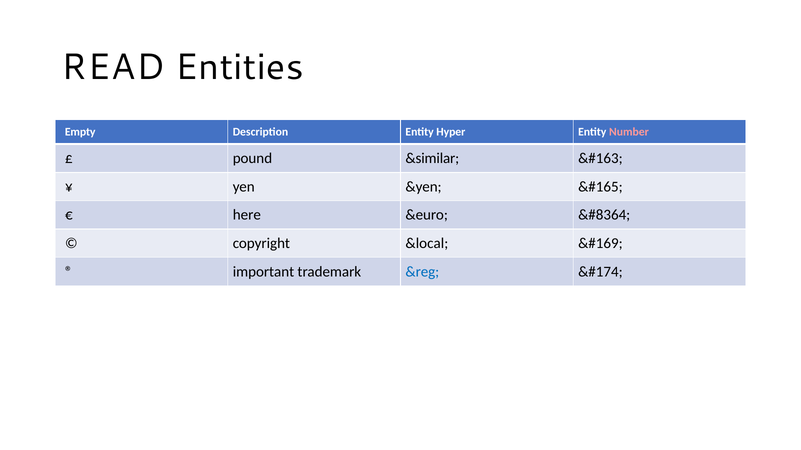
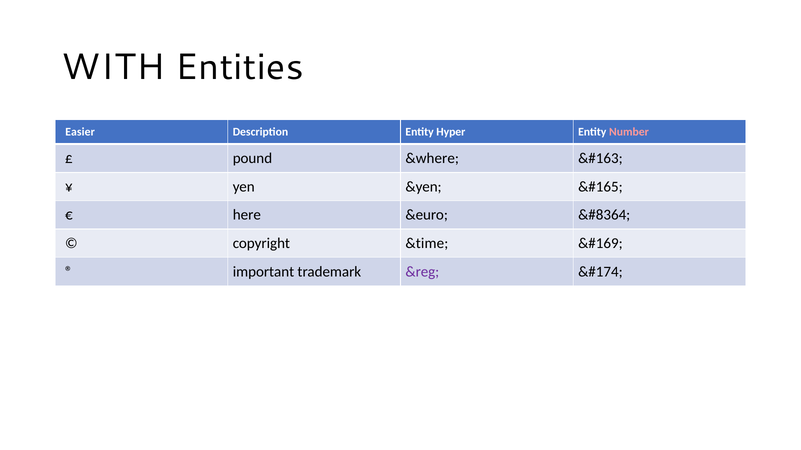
READ: READ -> WITH (113, 67)
Empty: Empty -> Easier (80, 132)
&similar: &similar -> &where (432, 159)
&local: &local -> &time (427, 244)
&reg colour: blue -> purple (422, 272)
